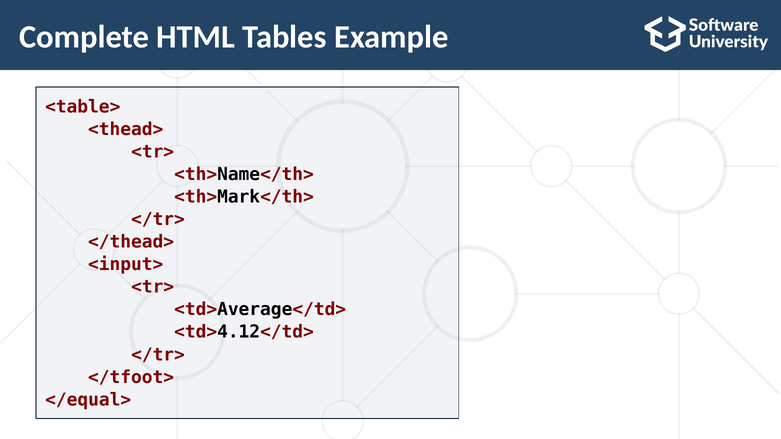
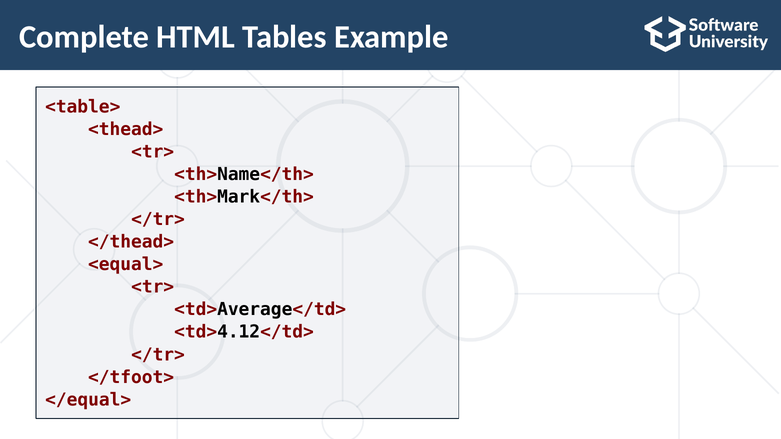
<input>: <input> -> <equal> (126, 265)
